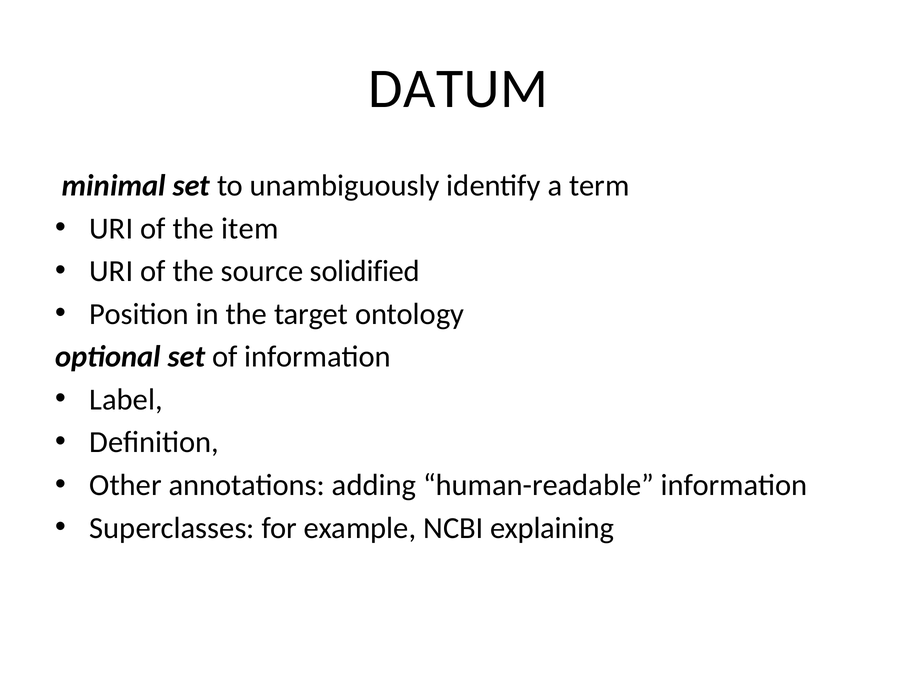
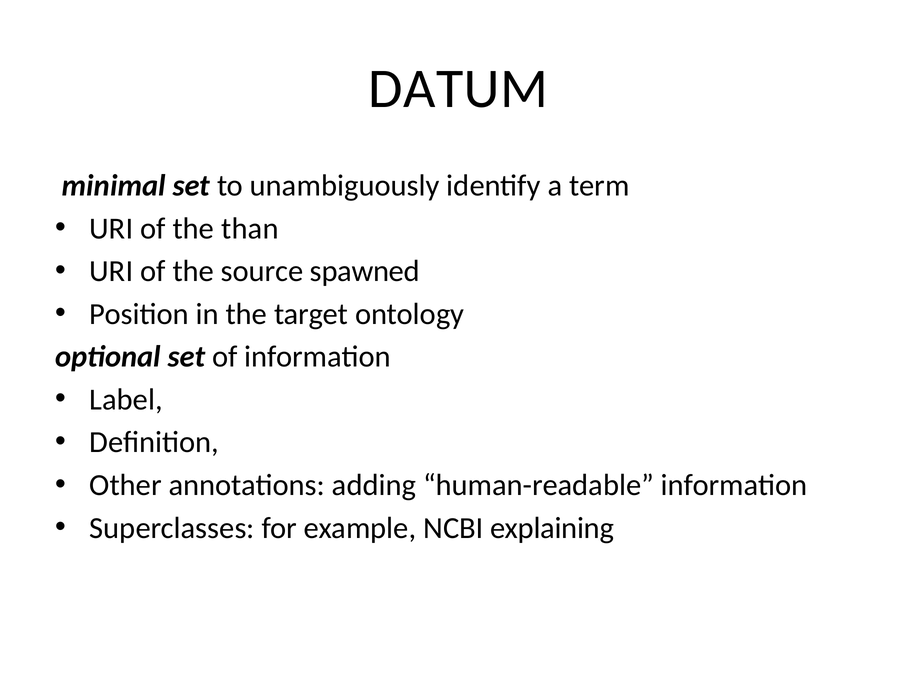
item: item -> than (250, 228)
solidified: solidified -> spawned (365, 271)
